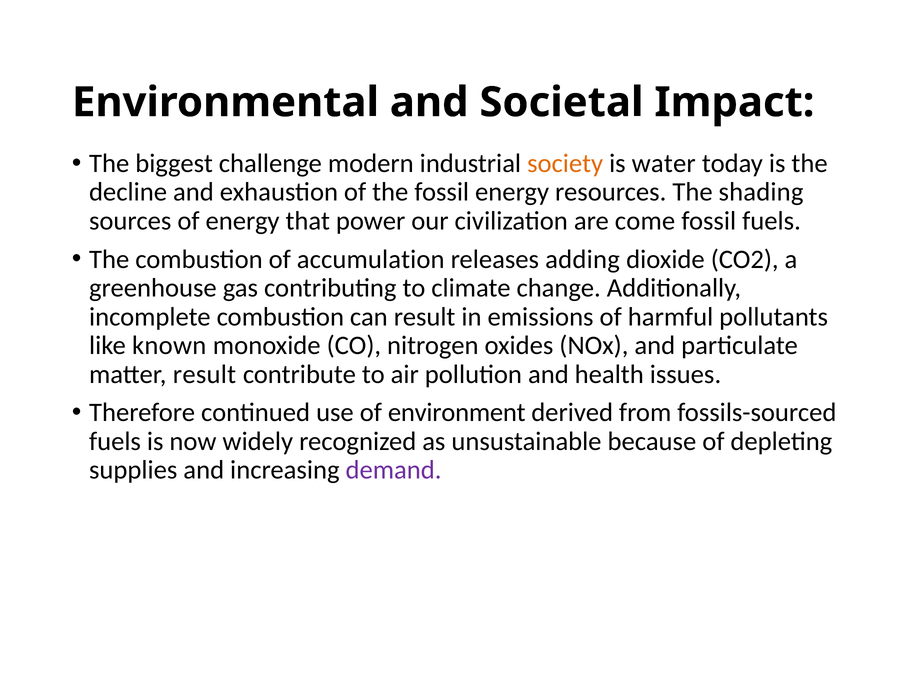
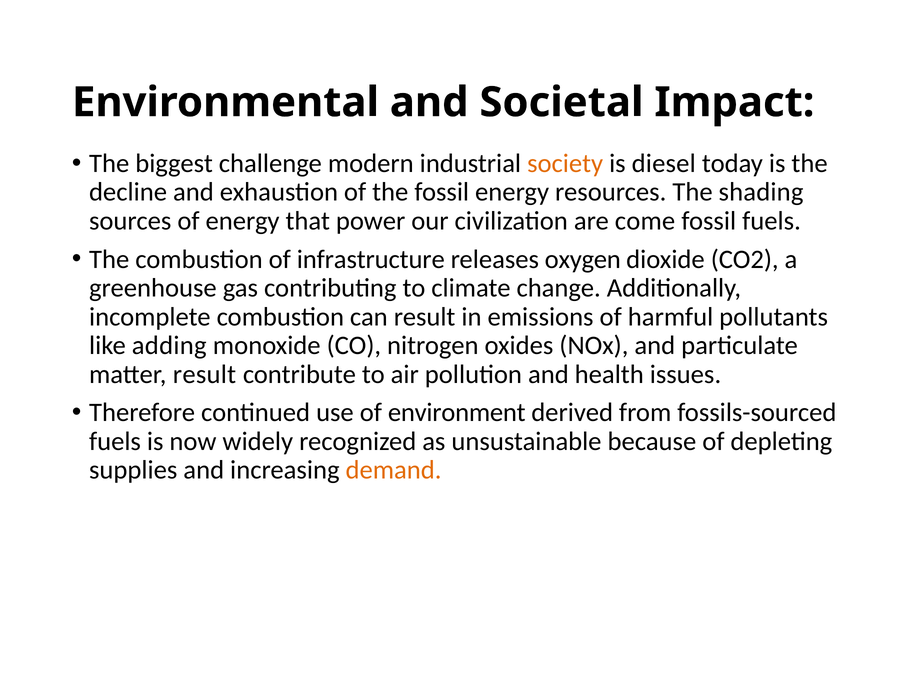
water: water -> diesel (664, 164)
accumulation: accumulation -> infrastructure (371, 259)
adding: adding -> oxygen (583, 259)
known: known -> adding (169, 346)
demand colour: purple -> orange (394, 470)
